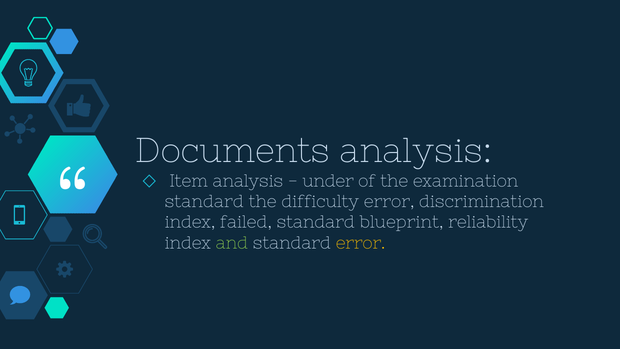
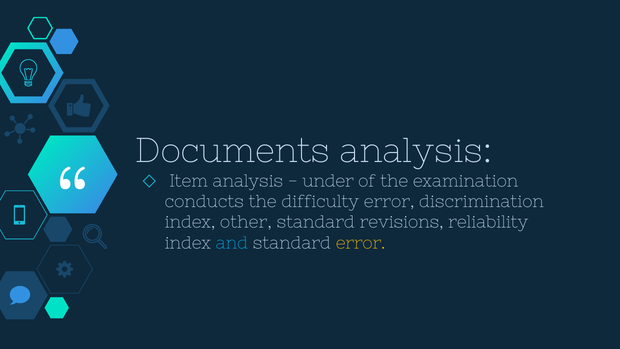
standard: standard -> conducts (204, 201)
failed: failed -> other (246, 222)
blueprint: blueprint -> revisions (402, 222)
and colour: light green -> light blue (232, 243)
